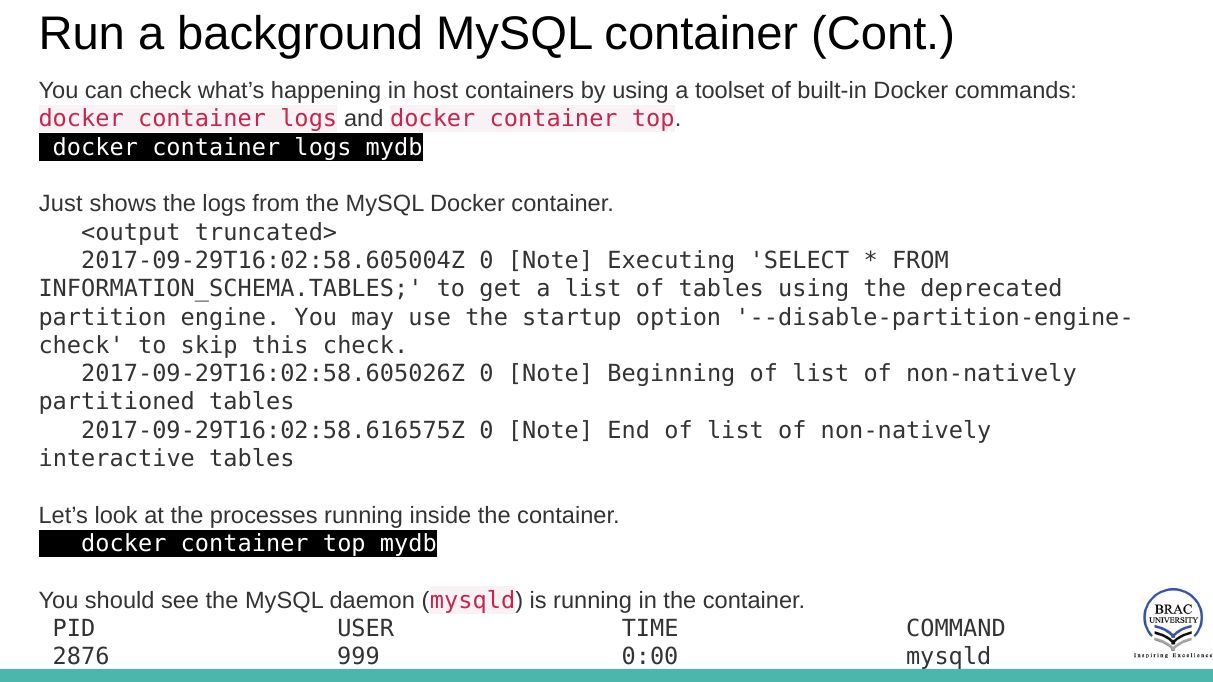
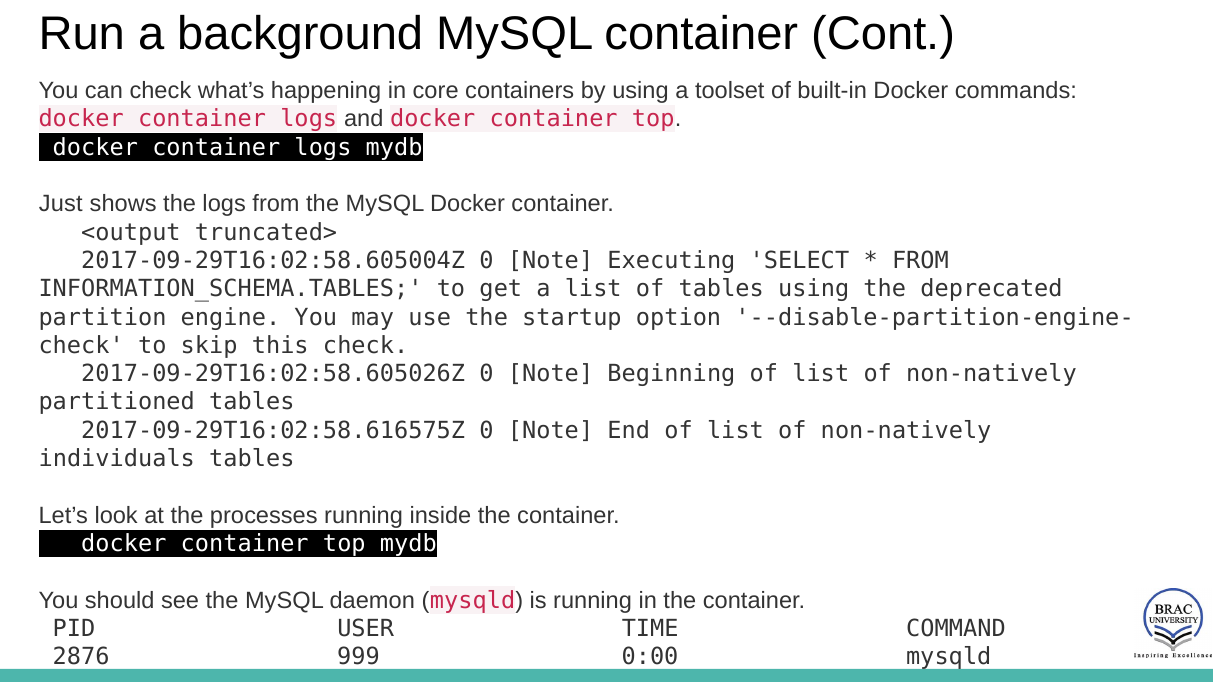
host: host -> core (436, 91)
interactive: interactive -> individuals (117, 459)
